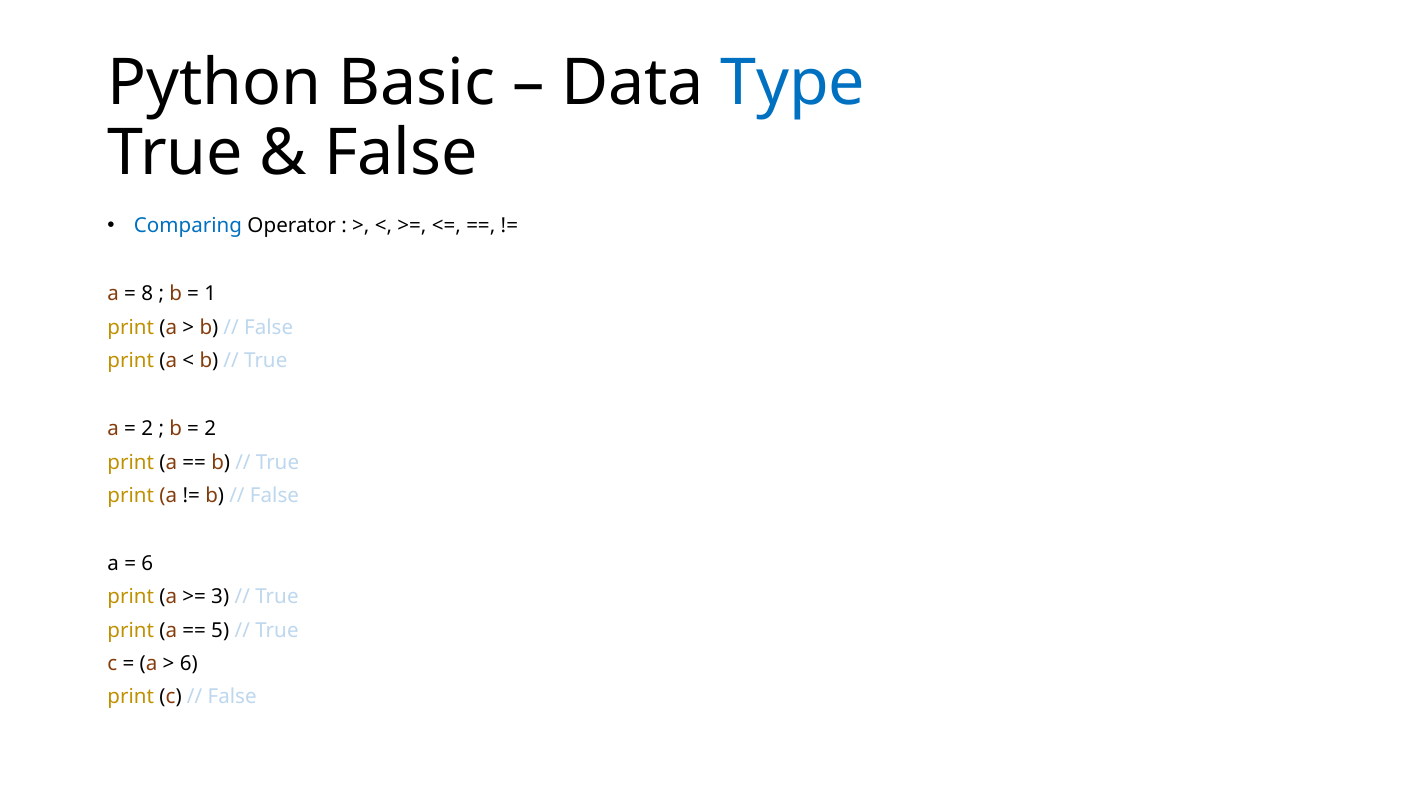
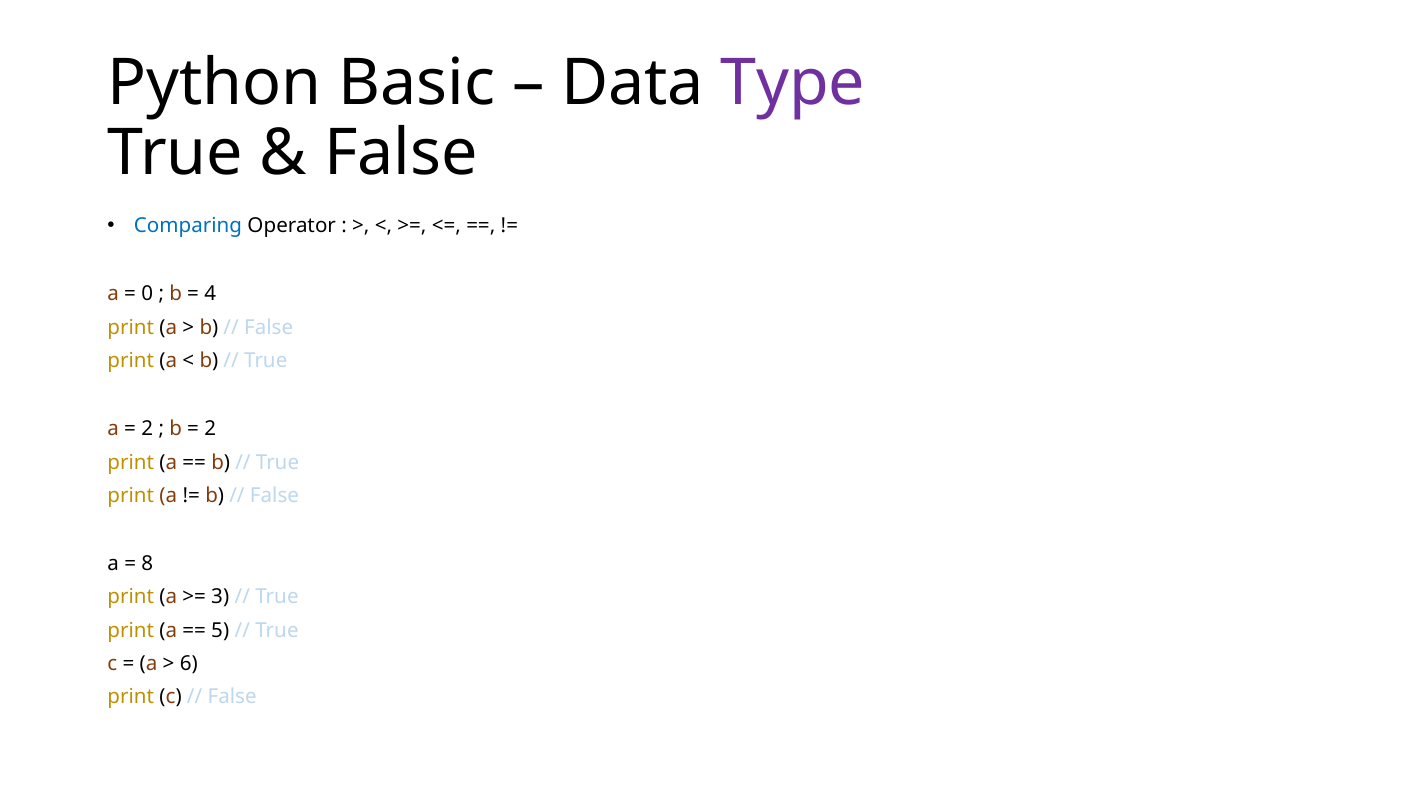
Type colour: blue -> purple (793, 84)
8: 8 -> 0 (147, 294)
1: 1 -> 4 (210, 294)
6: 6 -> 8 (147, 564)
